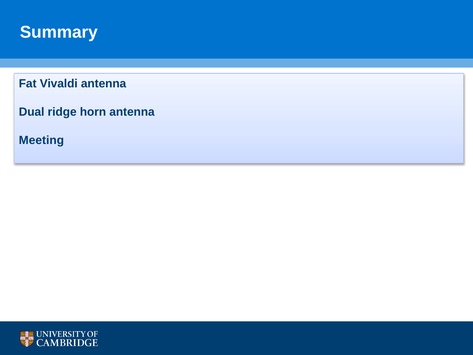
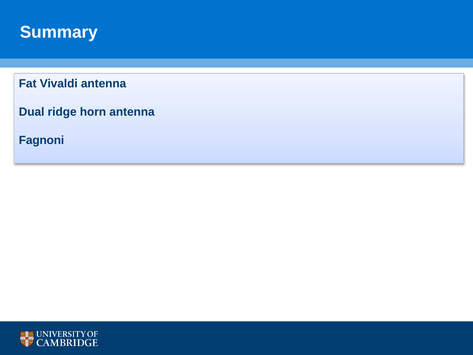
Meeting: Meeting -> Fagnoni (42, 140)
